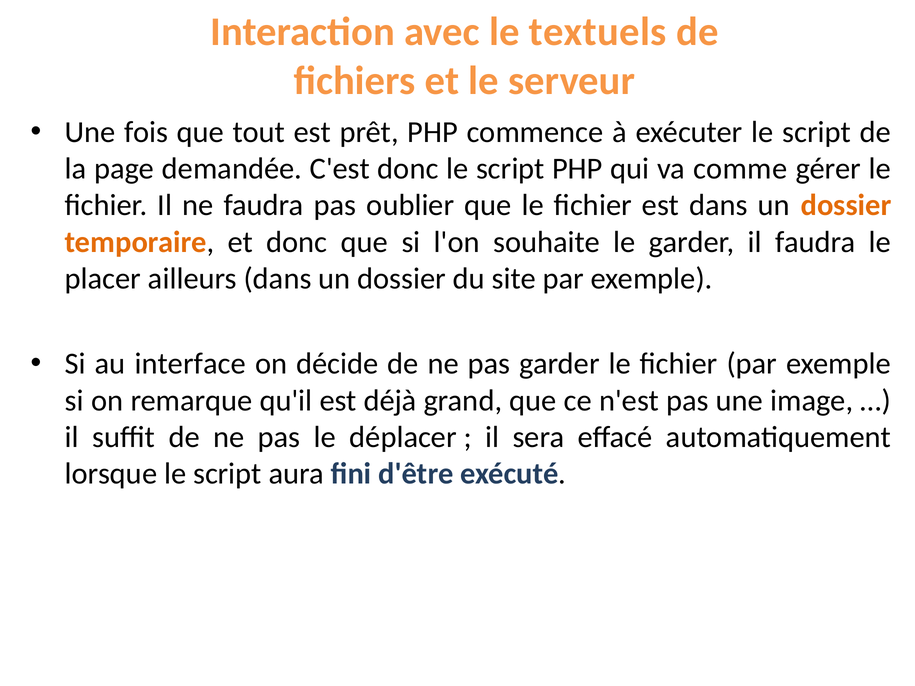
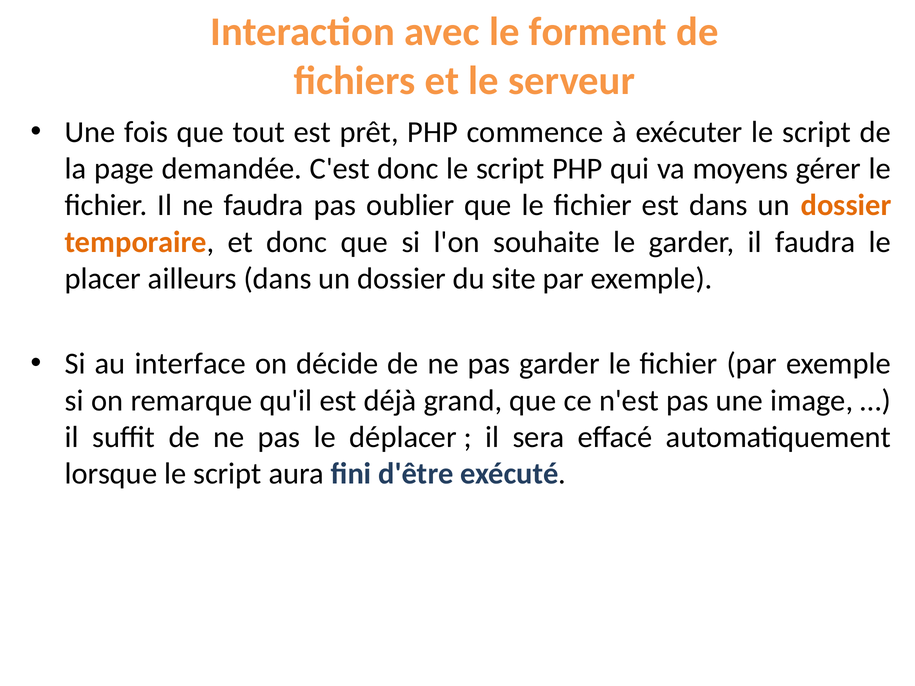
textuels: textuels -> forment (598, 32)
comme: comme -> moyens (740, 169)
